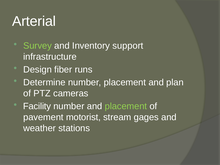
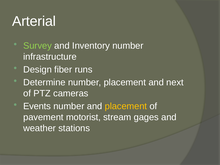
Inventory support: support -> number (128, 46)
plan: plan -> next (175, 82)
Facility: Facility -> Events (37, 106)
placement colour: light green -> yellow (126, 106)
